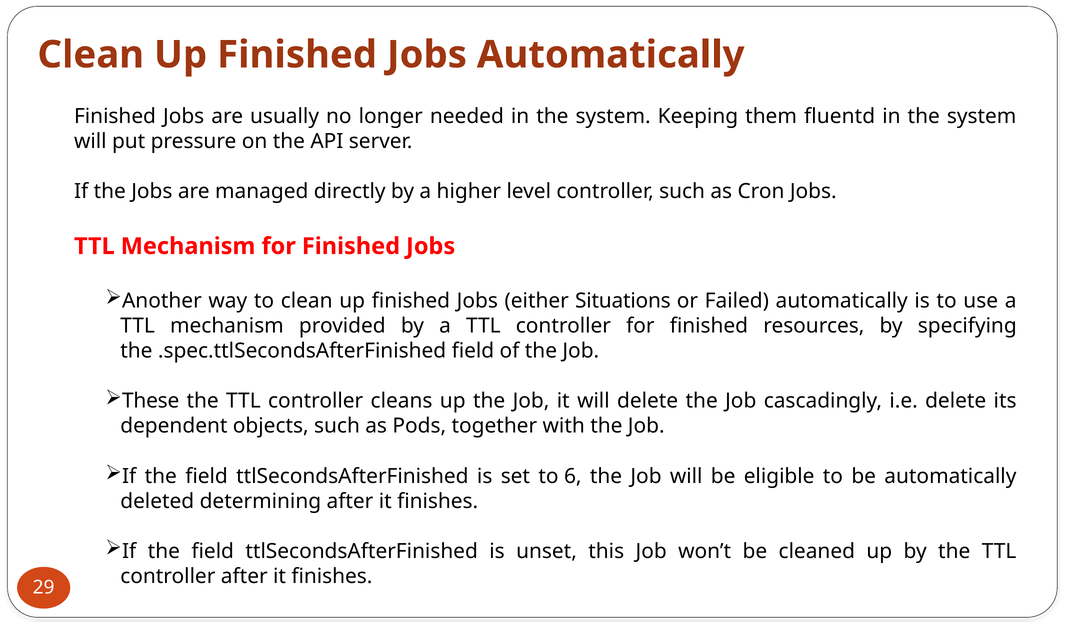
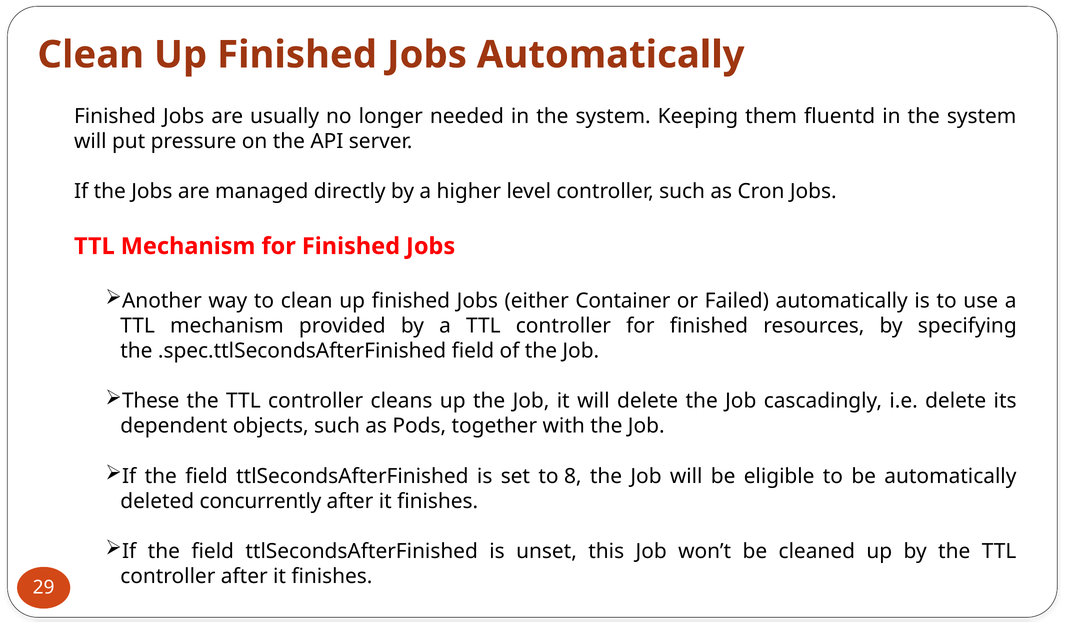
Situations: Situations -> Container (623, 301)
6: 6 -> 8 (573, 477)
determining: determining -> concurrently (260, 502)
